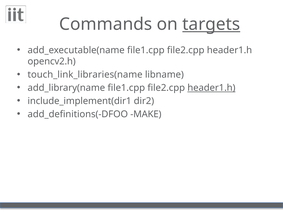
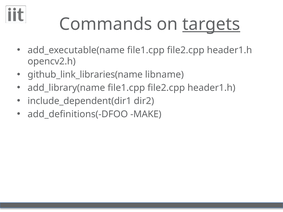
touch_link_libraries(name: touch_link_libraries(name -> github_link_libraries(name (85, 75)
header1.h underline: present -> none (211, 88)
include_implement(dir1: include_implement(dir1 -> include_dependent(dir1 (80, 101)
